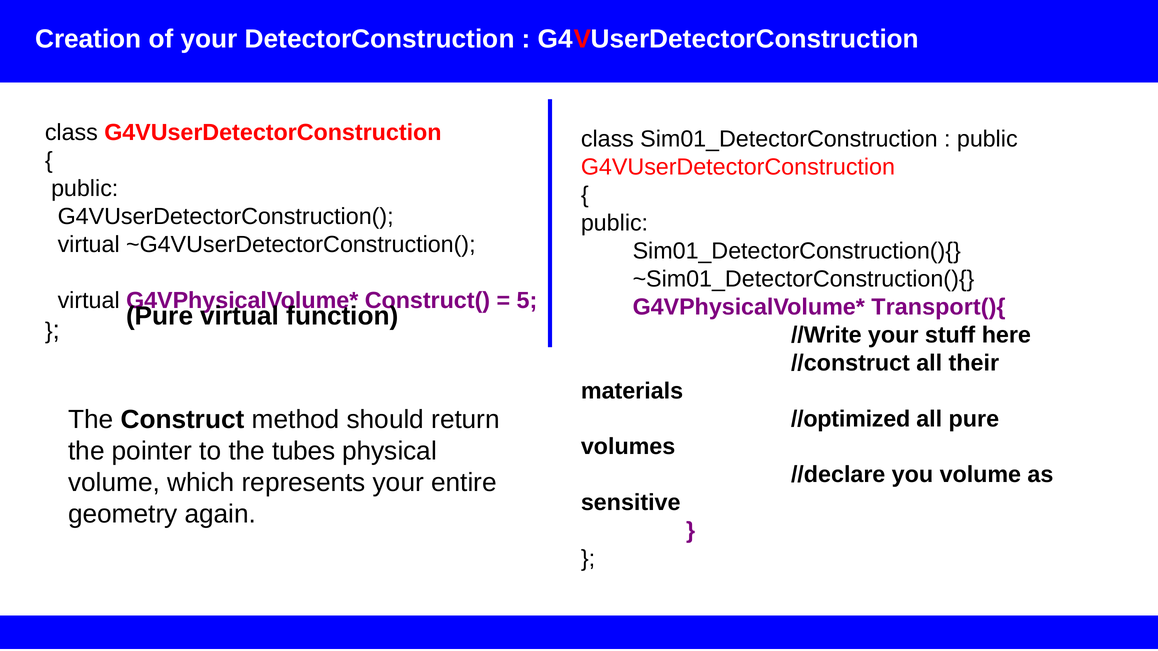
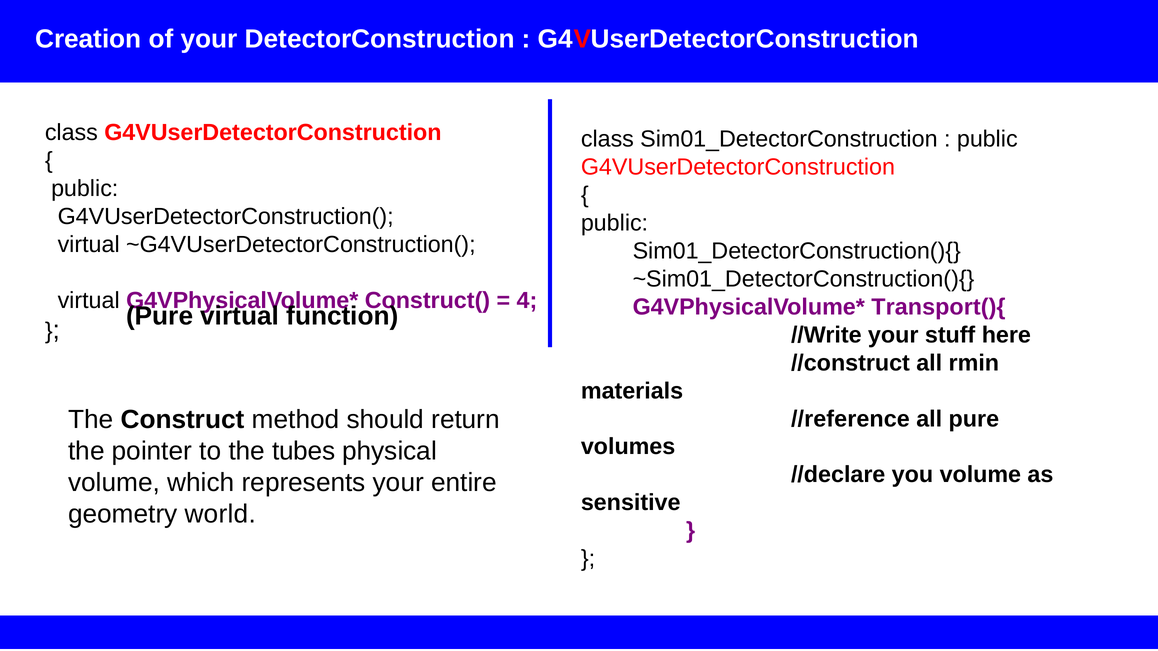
5: 5 -> 4 (527, 301)
their: their -> rmin (974, 363)
//optimized: //optimized -> //reference (850, 419)
again: again -> world (220, 514)
